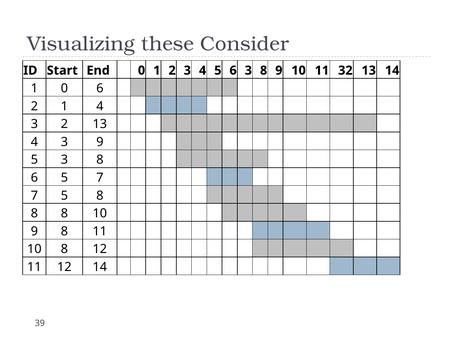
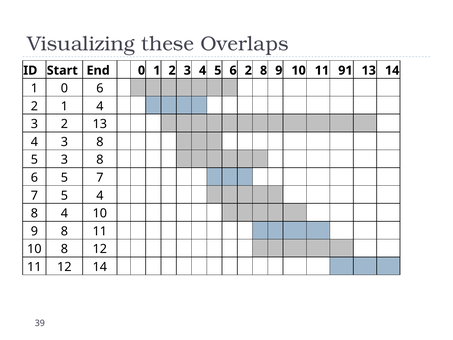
Consider: Consider -> Overlaps (245, 44)
3: 3 -> 2 (248, 70)
32: 32 -> 91 (345, 70)
4 3 9: 9 -> 8 (100, 142)
5 8: 8 -> 4 (100, 195)
8: 8 -> 4 (64, 213)
